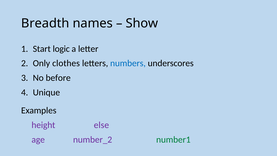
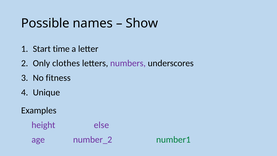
Breadth: Breadth -> Possible (45, 23)
logic: logic -> time (61, 49)
numbers colour: blue -> purple (128, 63)
before: before -> fitness (58, 78)
